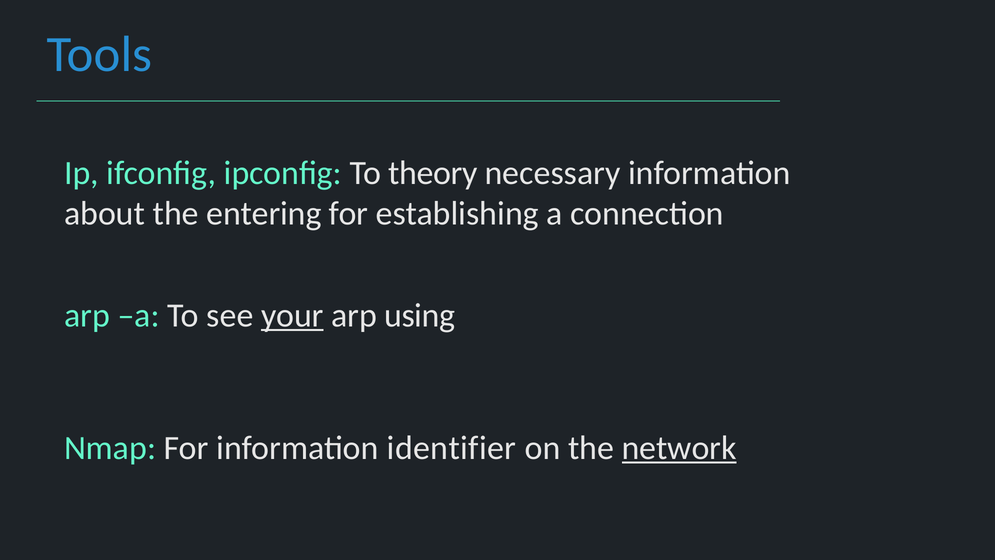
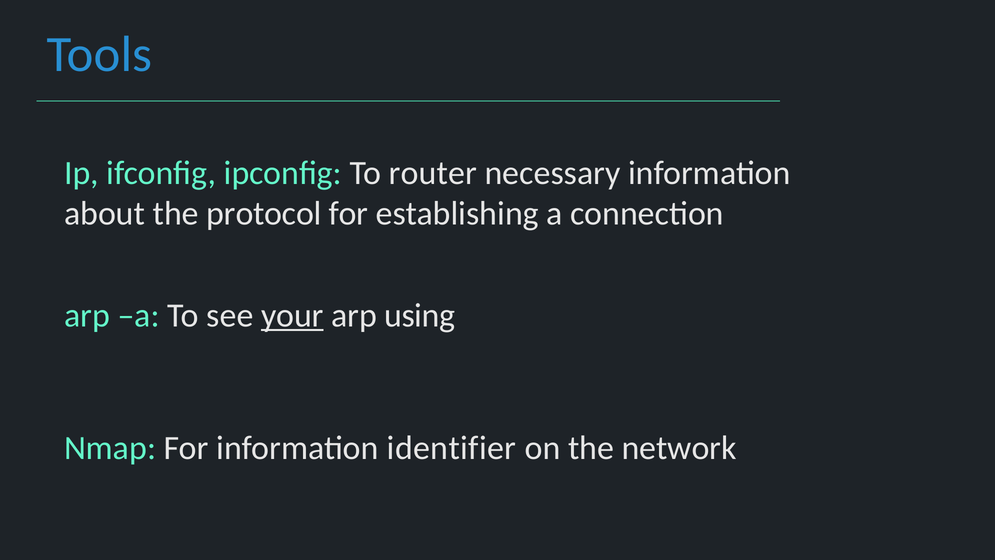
theory: theory -> router (433, 173)
entering: entering -> protocol (264, 214)
network underline: present -> none (679, 448)
